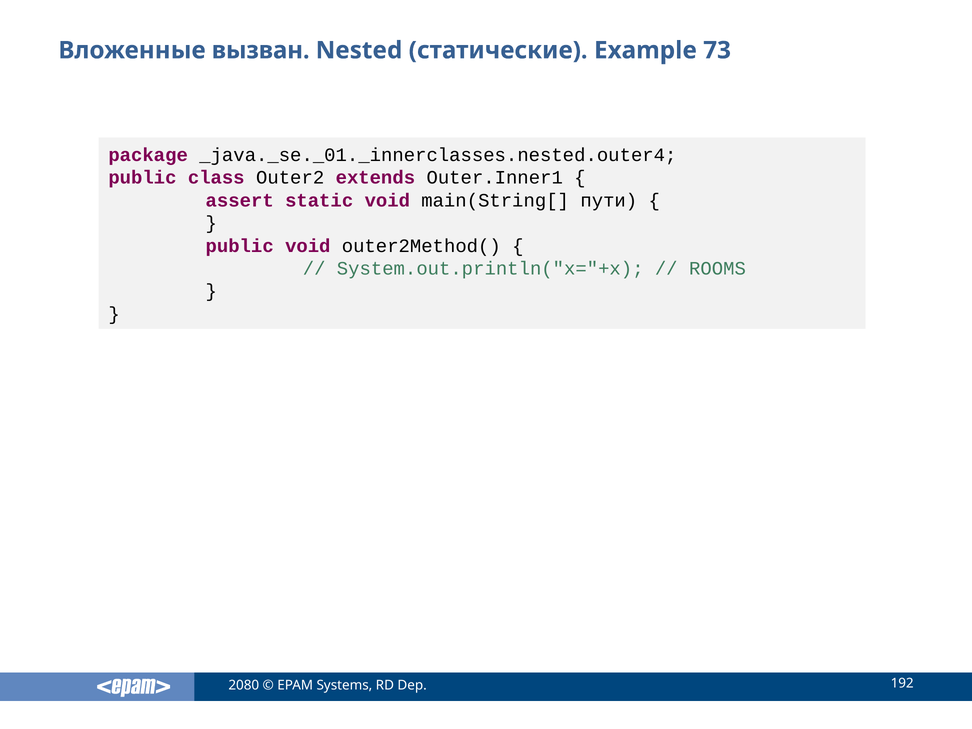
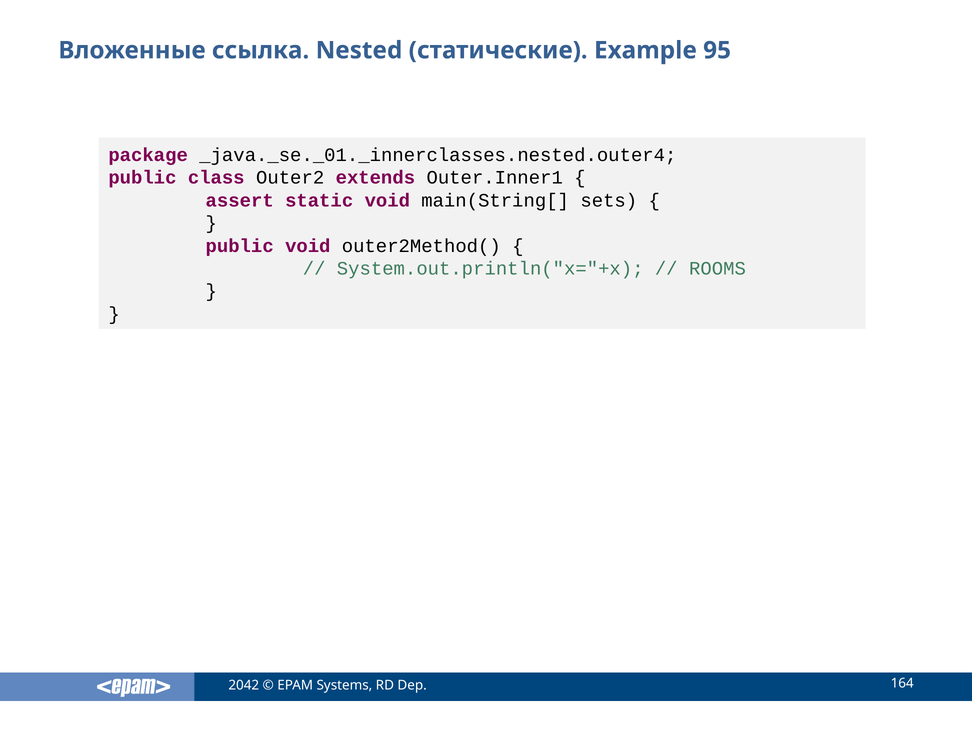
вызван: вызван -> ссылка (261, 50)
73: 73 -> 95 (717, 50)
пути: пути -> sets (609, 200)
2080: 2080 -> 2042 (244, 685)
192: 192 -> 164 (902, 683)
